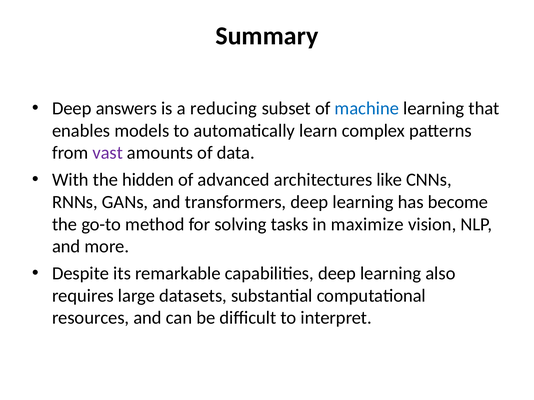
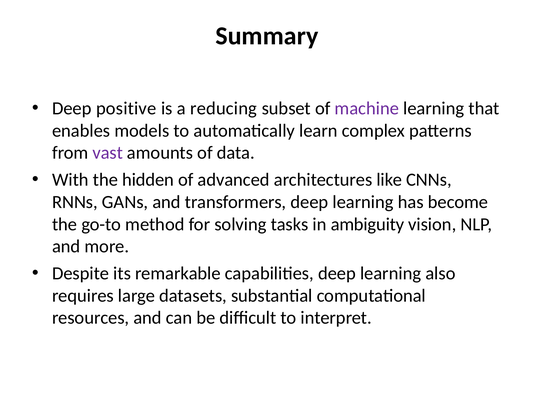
answers: answers -> positive (126, 109)
machine colour: blue -> purple (367, 109)
maximize: maximize -> ambiguity (367, 225)
